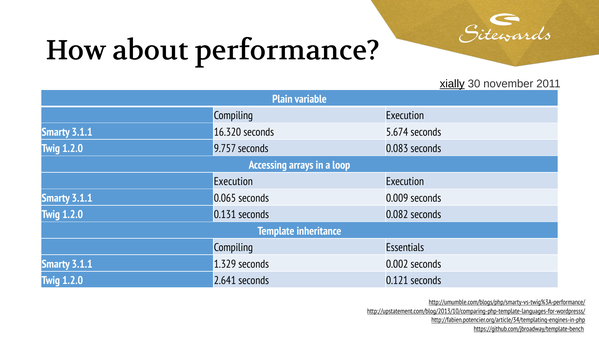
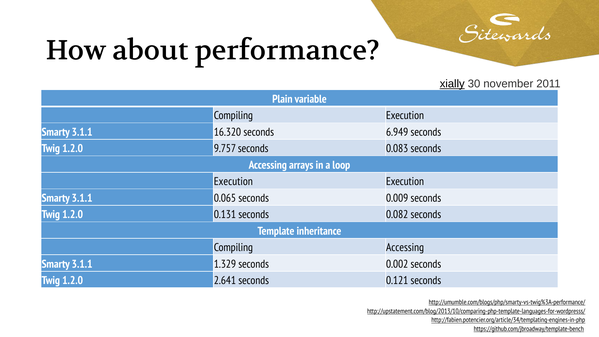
5.674: 5.674 -> 6.949 (397, 132)
Compiling Essentials: Essentials -> Accessing (405, 247)
